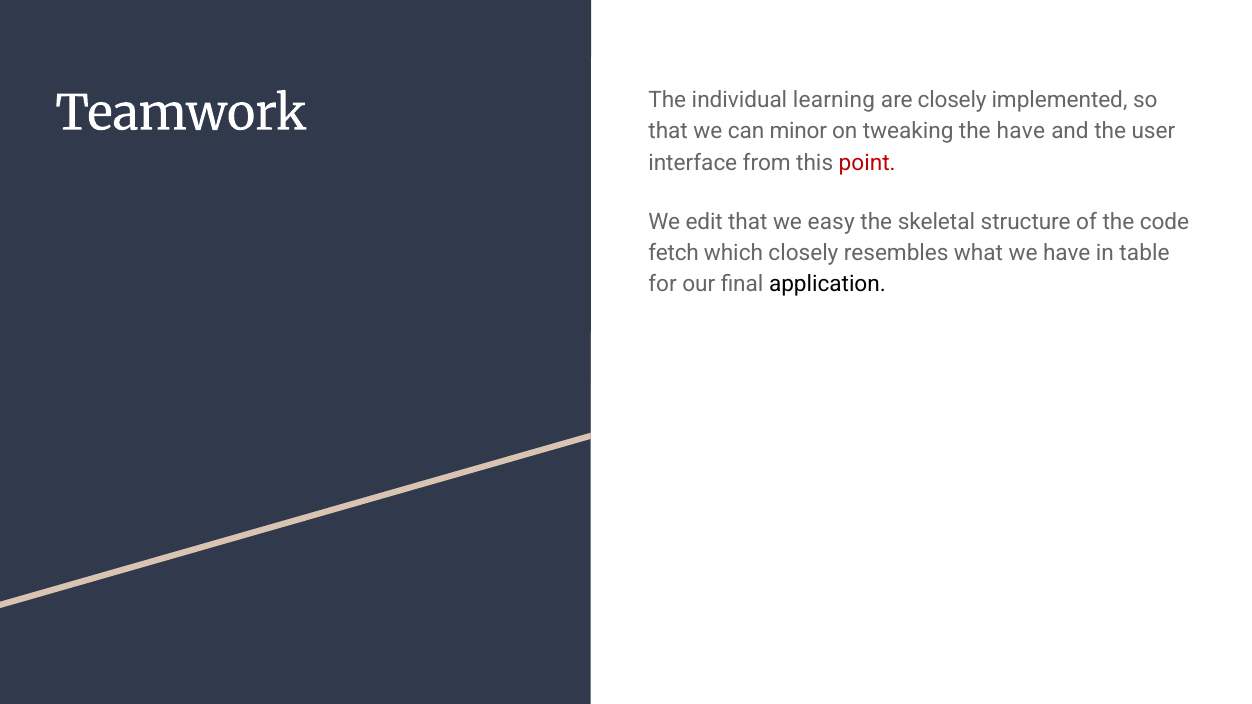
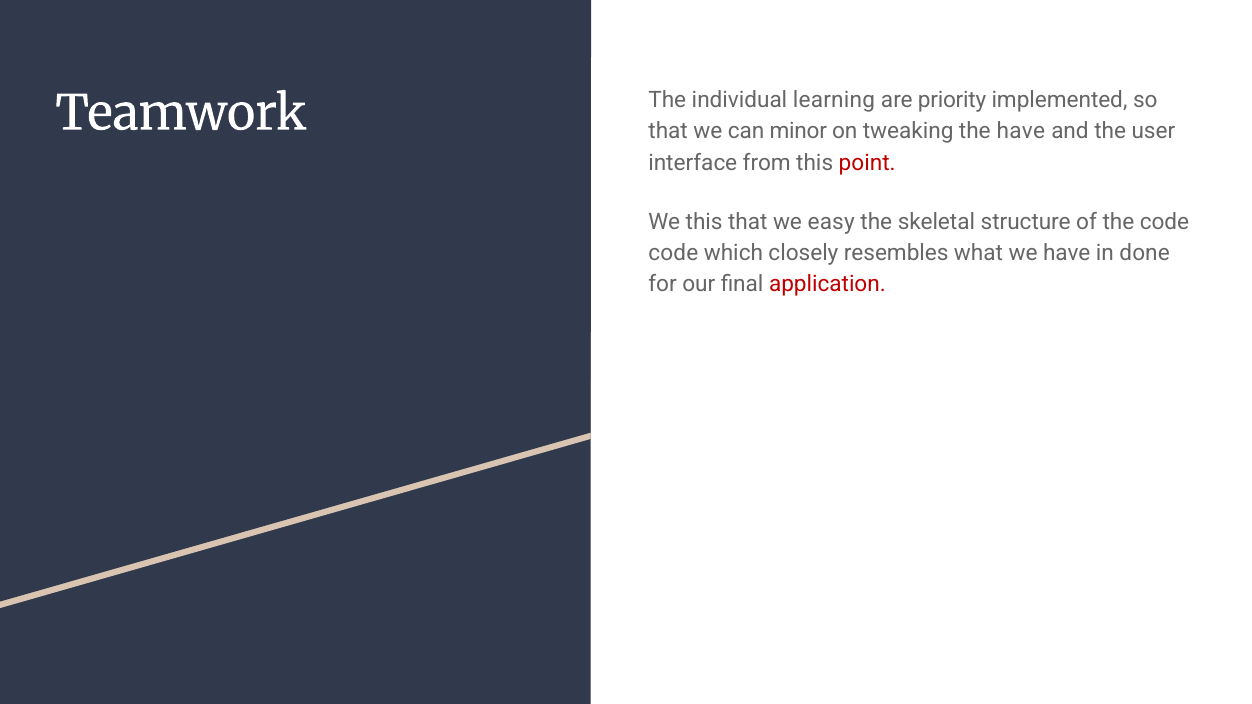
are closely: closely -> priority (952, 100)
We edit: edit -> this (704, 222)
fetch: fetch -> code (673, 253)
table: table -> done (1145, 253)
application colour: black -> red (827, 284)
